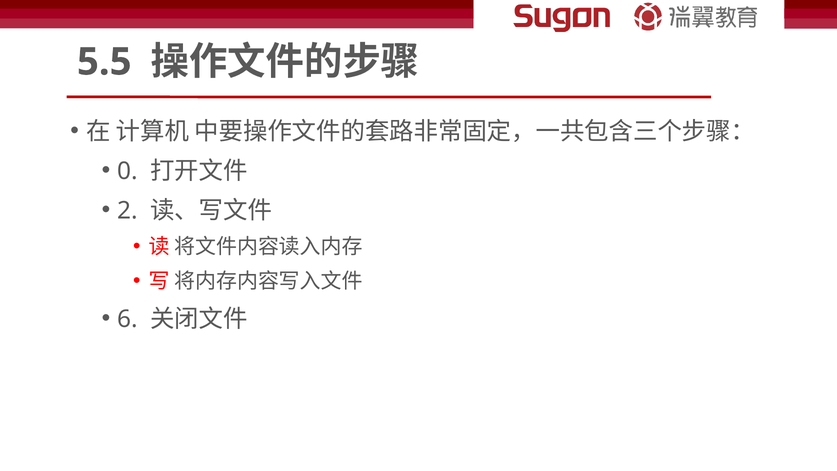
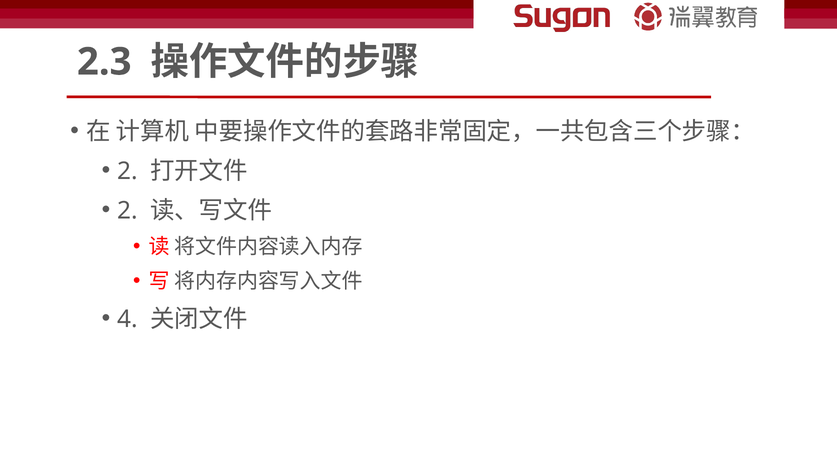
5.5: 5.5 -> 2.3 (104, 62)
0: 0 -> 2 (128, 171)
6: 6 -> 4 (128, 319)
